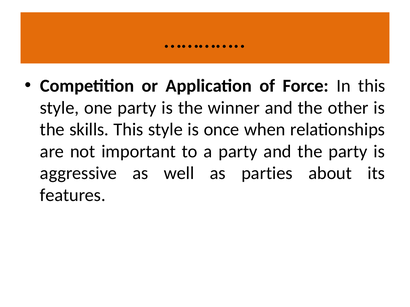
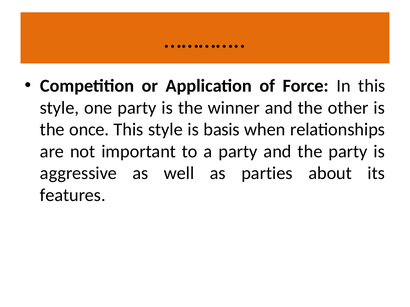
skills: skills -> once (89, 130)
once: once -> basis (222, 130)
